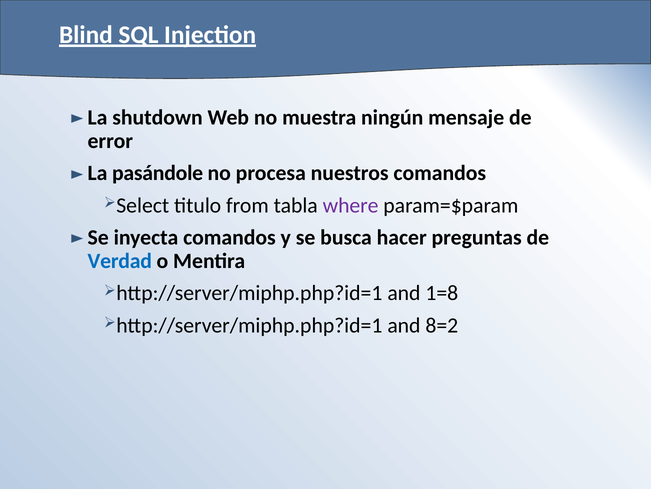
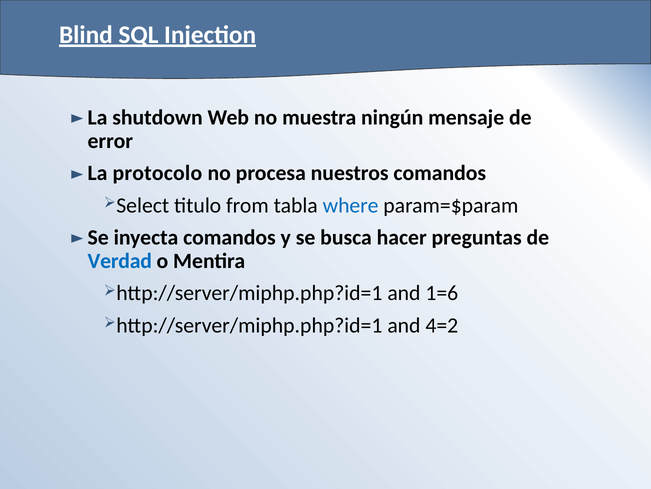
pasándole: pasándole -> protocolo (157, 173)
where colour: purple -> blue (351, 205)
1=8: 1=8 -> 1=6 (442, 293)
8=2: 8=2 -> 4=2 (442, 325)
